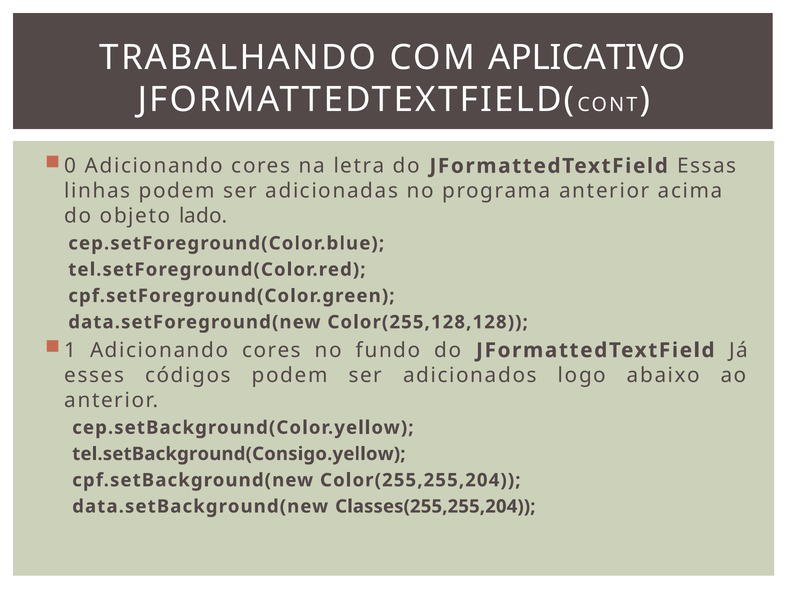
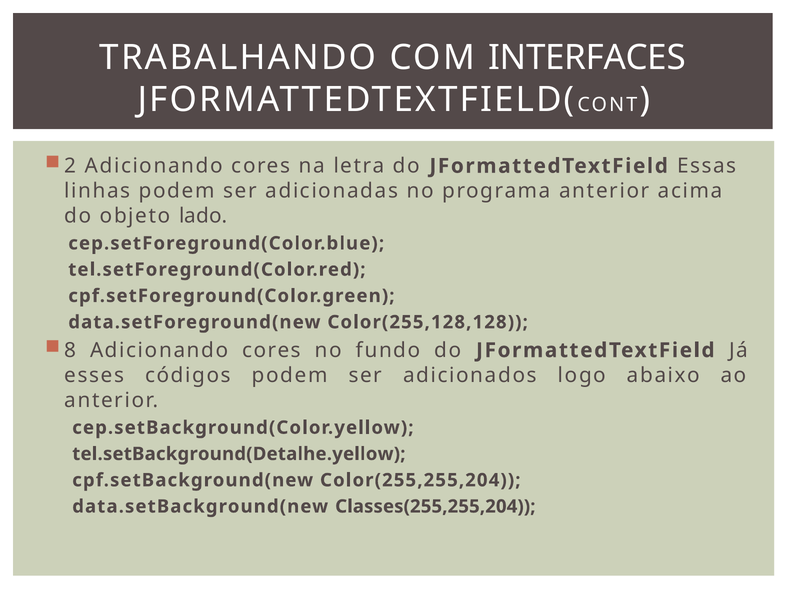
APLICATIVO: APLICATIVO -> INTERFACES (587, 57)
0: 0 -> 2 (70, 166)
1: 1 -> 8 (70, 350)
tel.setBackground(Consigo.yellow: tel.setBackground(Consigo.yellow -> tel.setBackground(Detalhe.yellow (239, 454)
